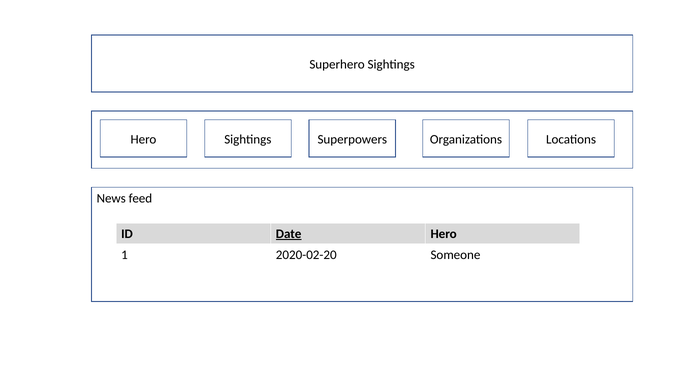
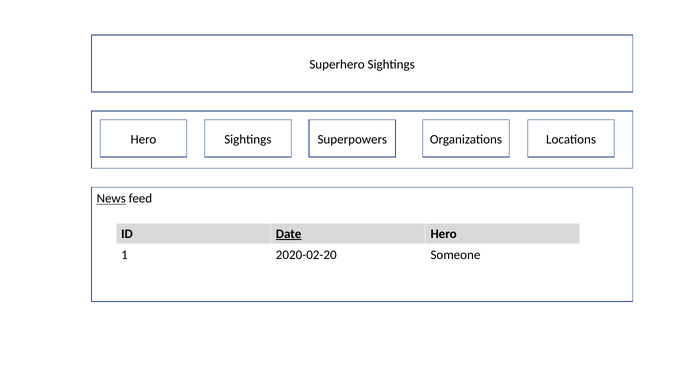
News underline: none -> present (111, 199)
